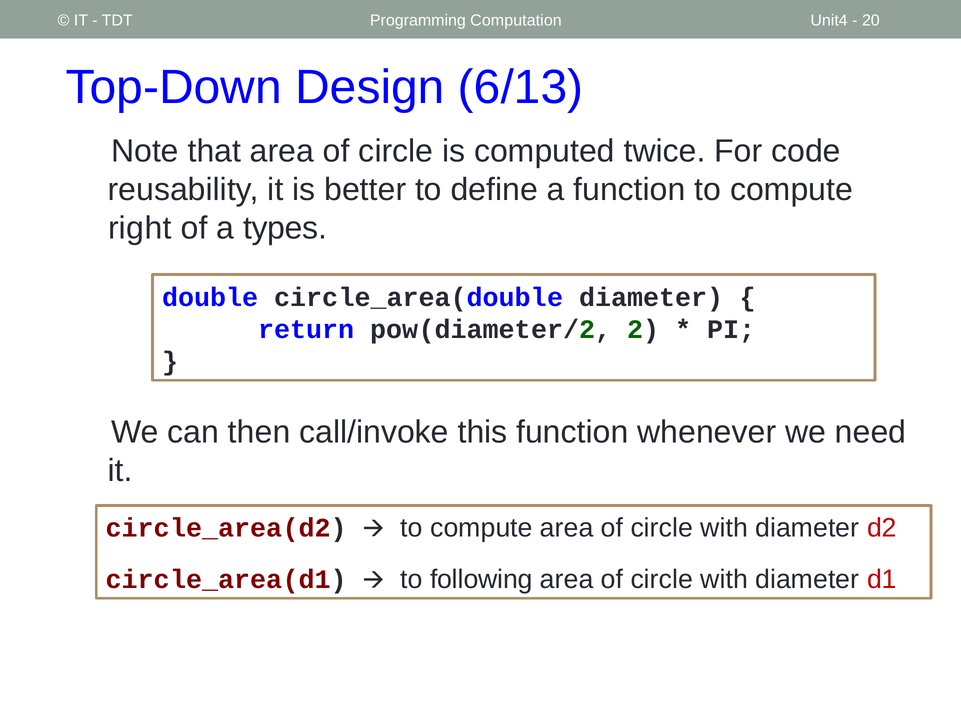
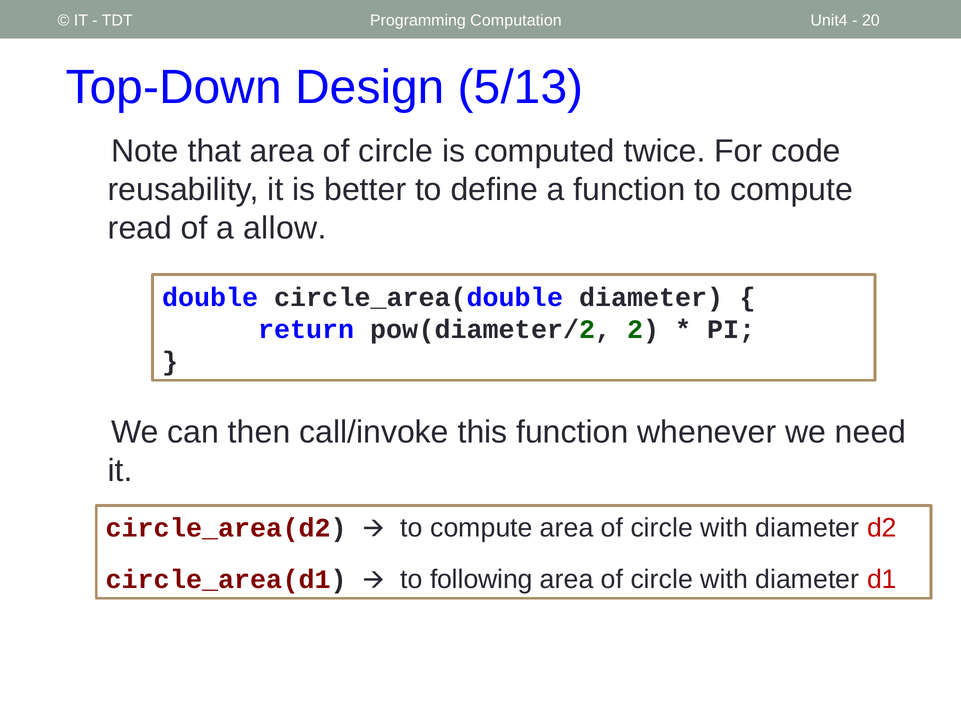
6/13: 6/13 -> 5/13 (521, 87)
right: right -> read (140, 228)
types: types -> allow (285, 228)
